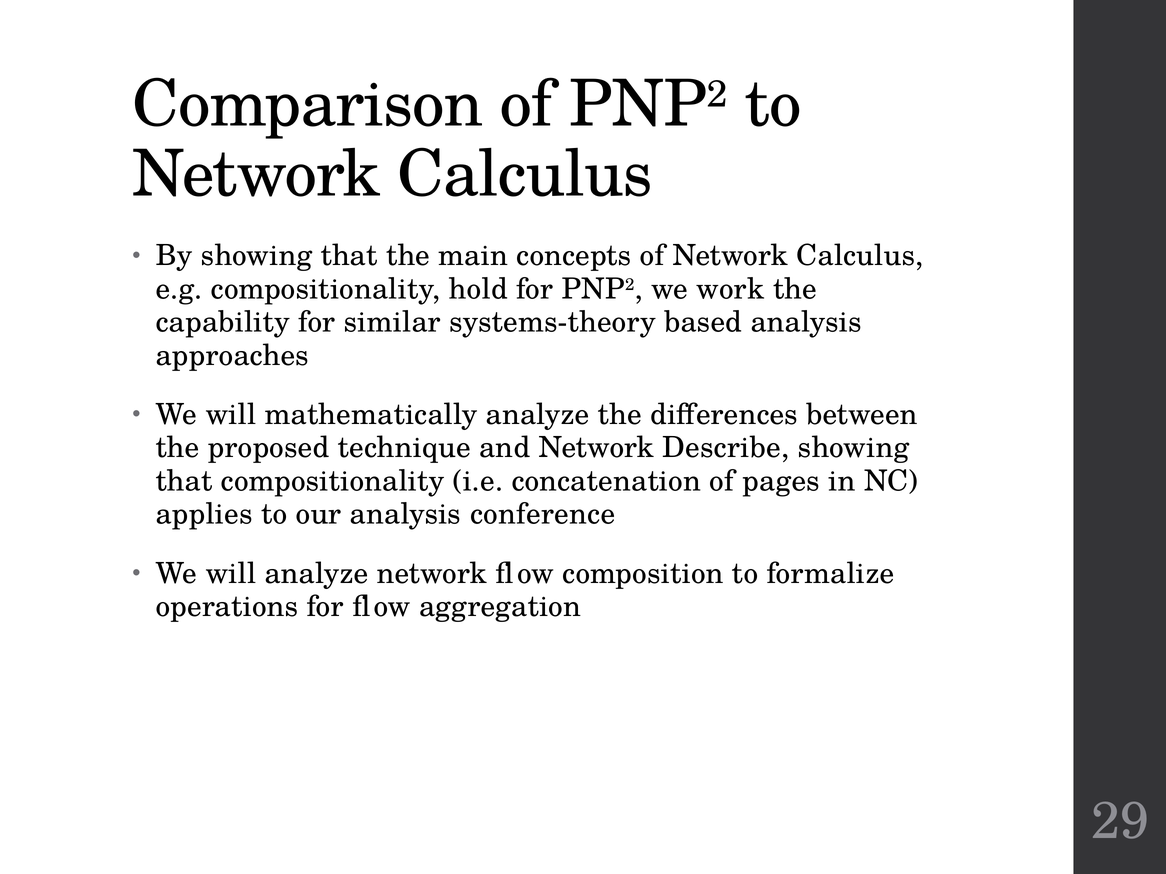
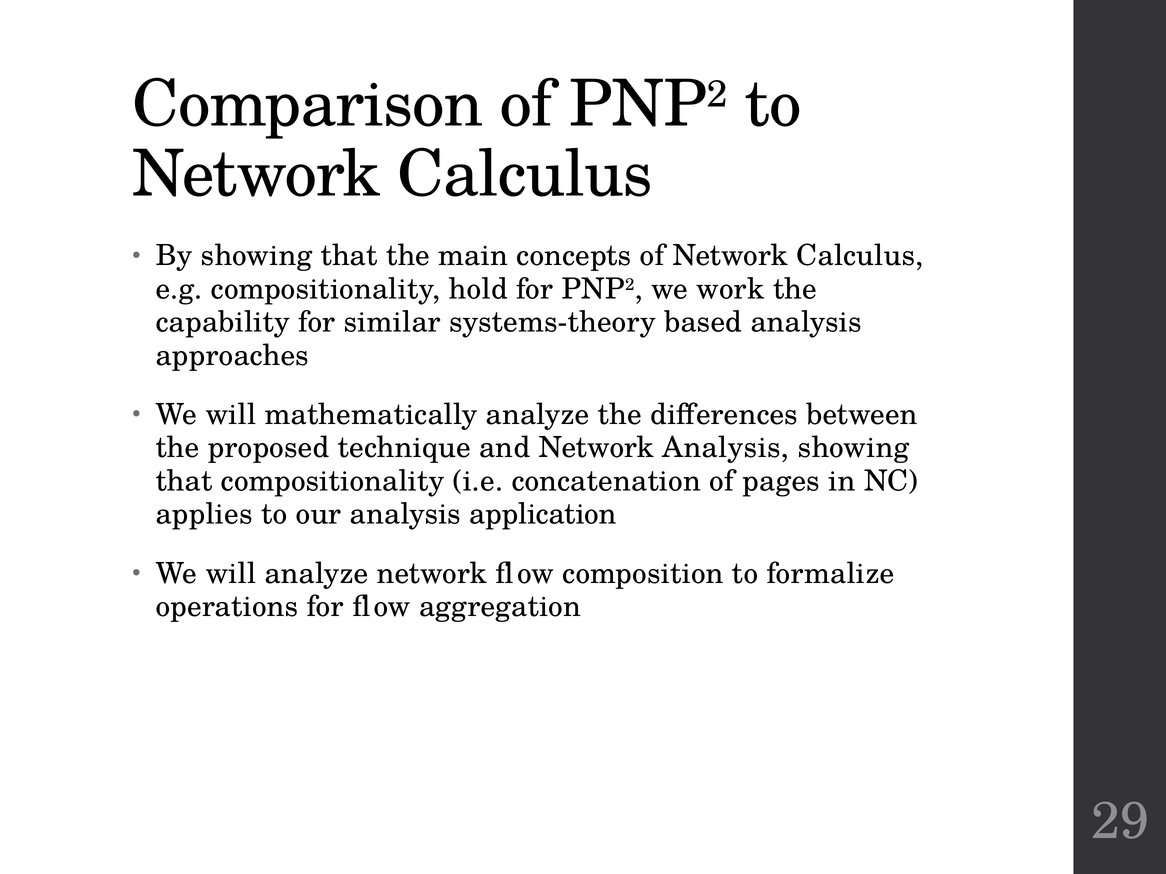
Network Describe: Describe -> Analysis (726, 448)
conference: conference -> application (543, 515)
